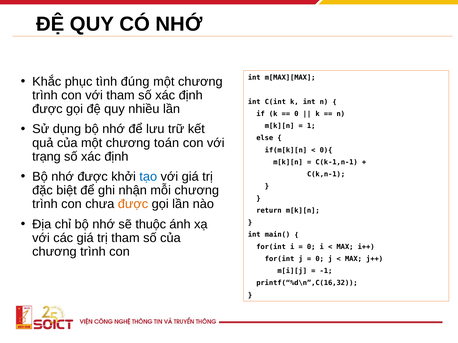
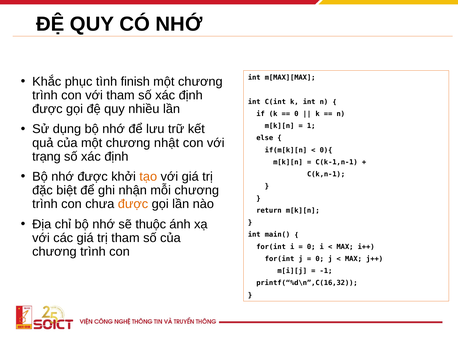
đúng: đúng -> finish (135, 82)
toán: toán -> nhật (167, 143)
tạo colour: blue -> orange (148, 177)
